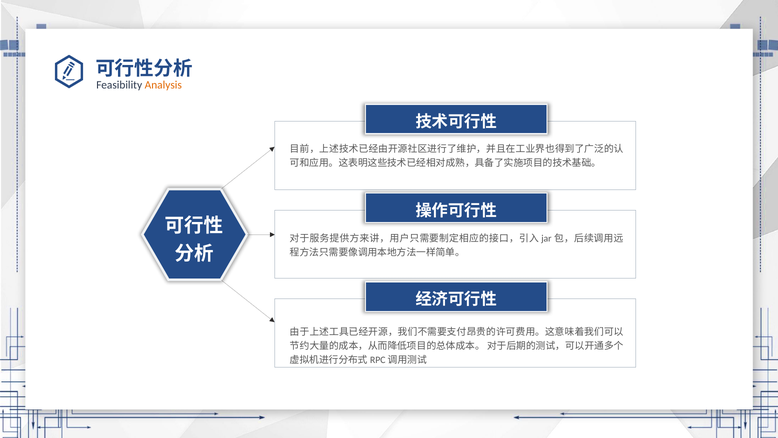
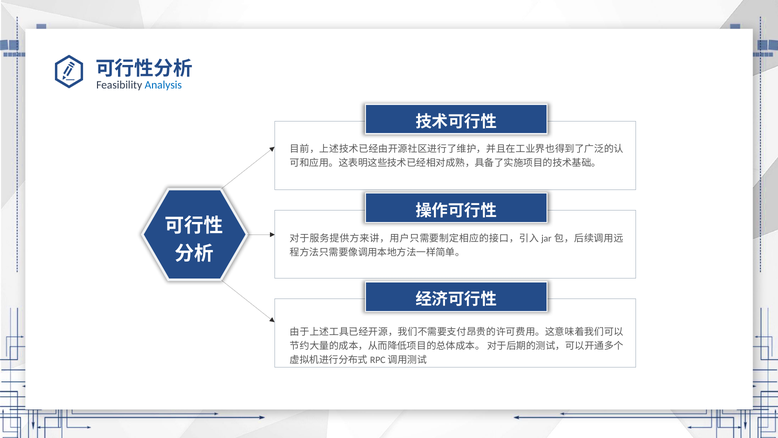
Analysis colour: orange -> blue (163, 85)
